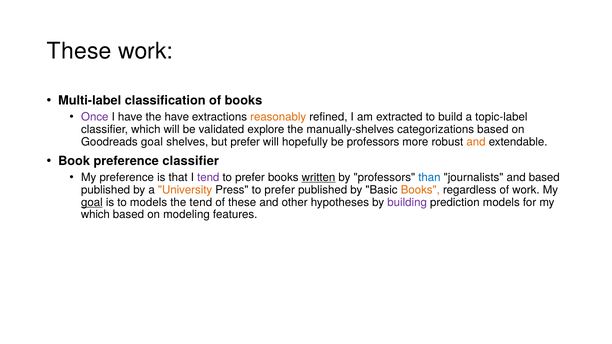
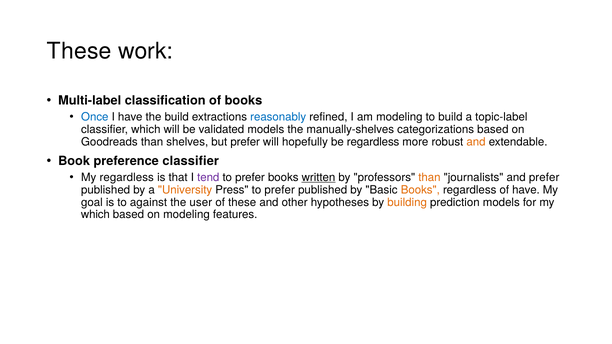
Once colour: purple -> blue (95, 117)
the have: have -> build (177, 117)
reasonably colour: orange -> blue (278, 117)
am extracted: extracted -> modeling (399, 117)
validated explore: explore -> models (266, 129)
Goodreads goal: goal -> than (152, 142)
be professors: professors -> regardless (373, 142)
My preference: preference -> regardless (127, 178)
than colour: blue -> orange (429, 178)
and based: based -> prefer (544, 178)
of work: work -> have (526, 190)
goal underline: present -> none (92, 202)
to models: models -> against (149, 202)
the tend: tend -> user (201, 202)
building colour: purple -> orange (407, 202)
